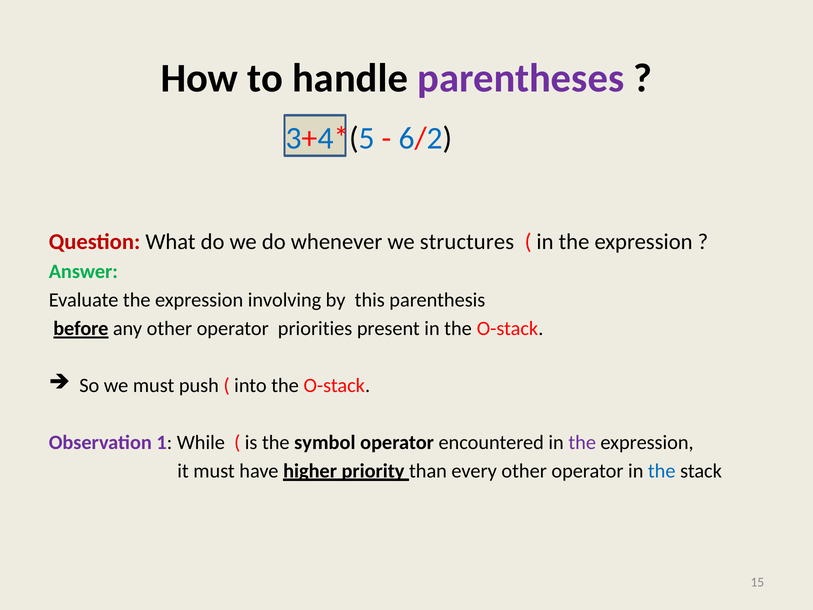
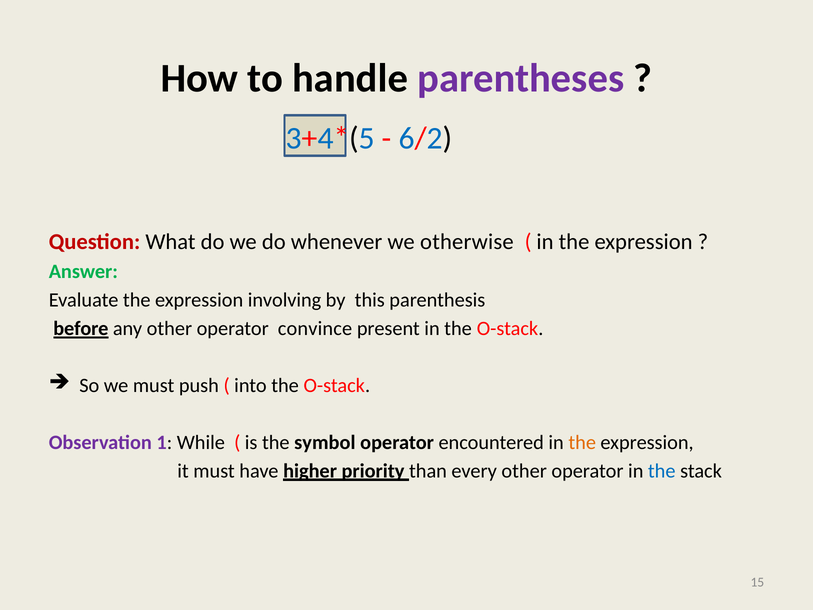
structures: structures -> otherwise (467, 242)
priorities: priorities -> convince (315, 328)
the colour: purple -> orange (582, 442)
